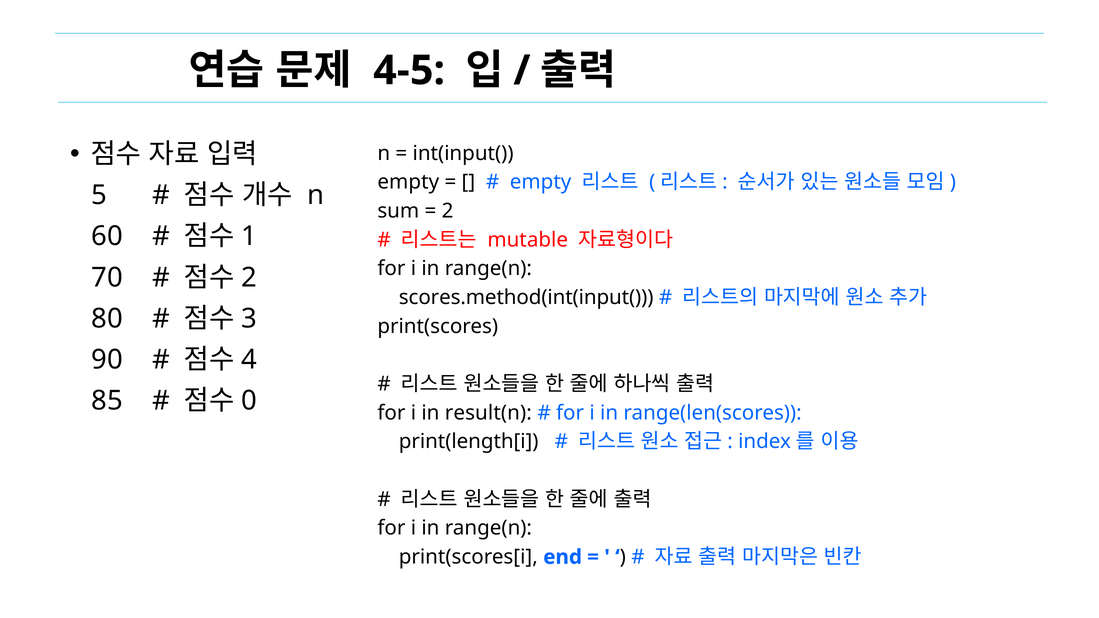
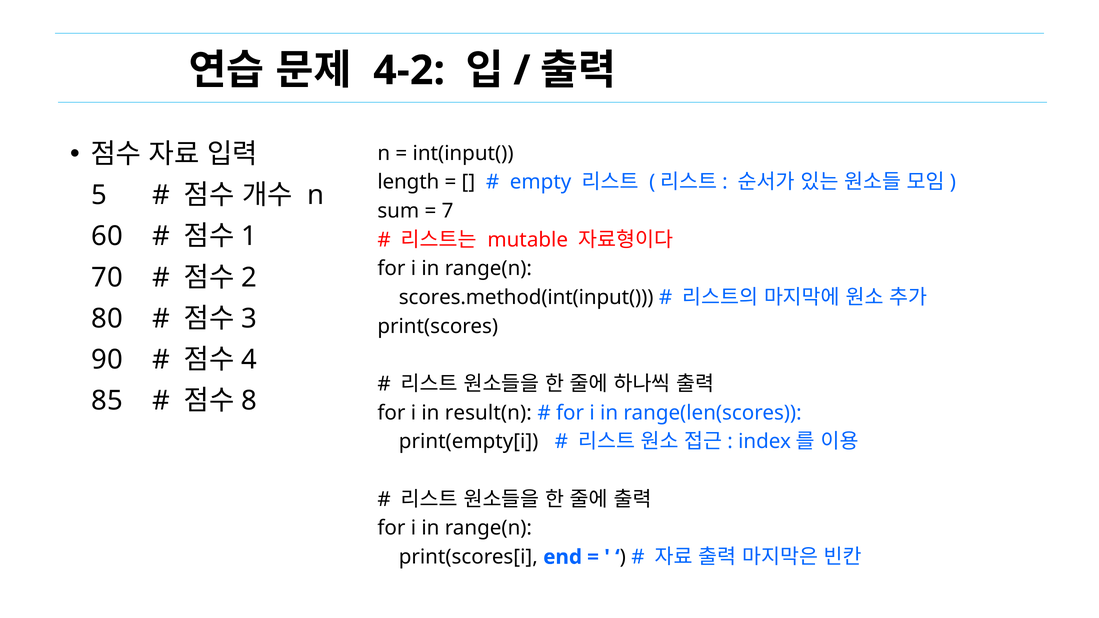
4-5: 4-5 -> 4-2 (409, 71)
empty: empty -> length (408, 182)
2: 2 -> 7 (448, 211)
0: 0 -> 8 (249, 401)
print(length[i: print(length[i -> print(empty[i (469, 442)
